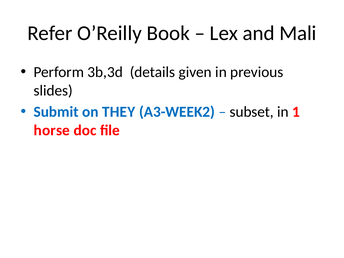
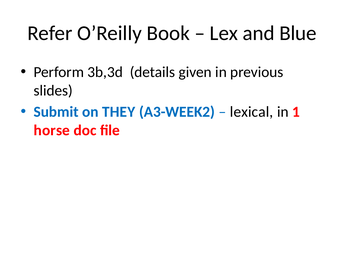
Mali: Mali -> Blue (298, 33)
subset: subset -> lexical (252, 112)
